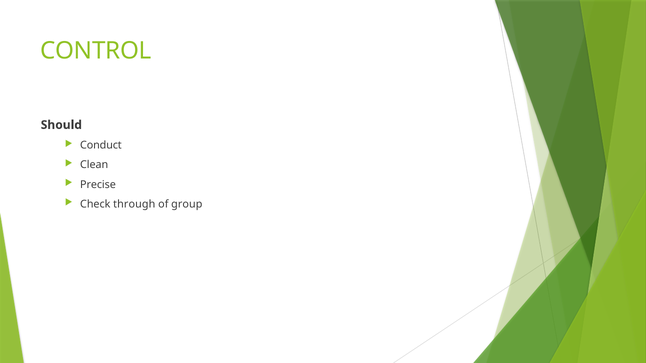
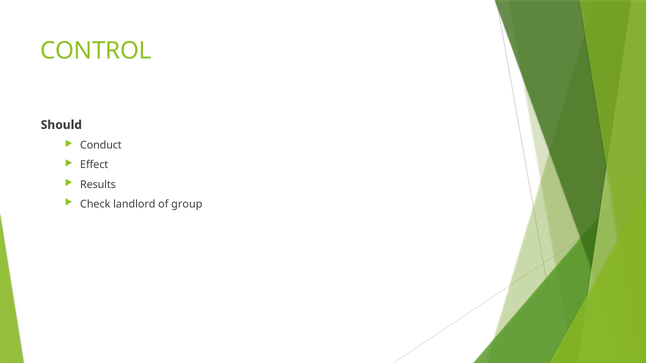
Clean: Clean -> Effect (94, 165)
Precise: Precise -> Results (98, 185)
through: through -> landlord (134, 204)
